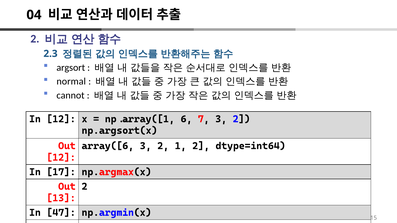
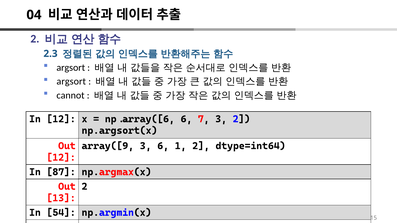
normal: normal -> argsort (71, 82)
np.array([1: np.array([1 -> np.array([6 (140, 119)
array([6: array([6 -> array([9 (108, 146)
2: 2 -> 6 (163, 146)
17: 17 -> 87 (61, 172)
47: 47 -> 54 (61, 213)
